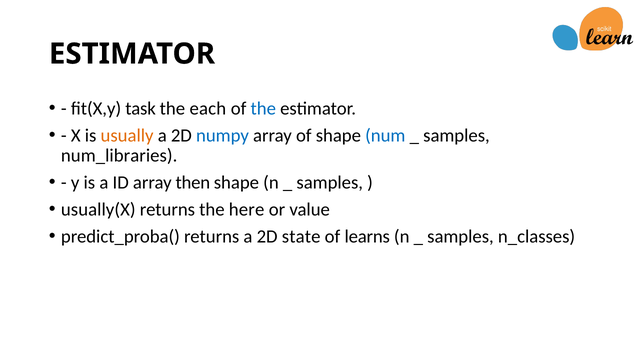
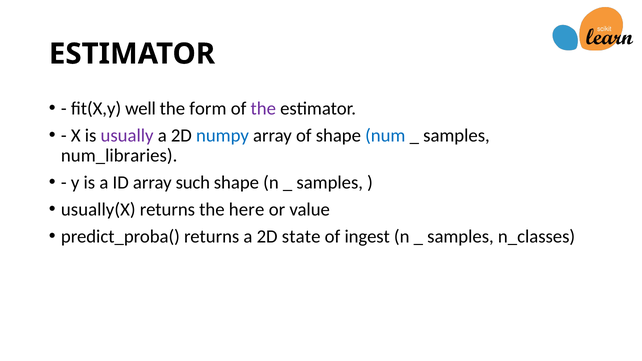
task: task -> well (141, 109)
each: each -> form (208, 109)
the colour: blue -> purple (263, 109)
usually colour: orange -> purple (127, 135)
then: then -> such (193, 183)
learns: learns -> ingest (367, 236)
